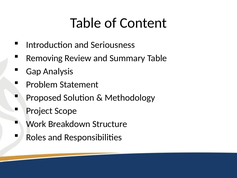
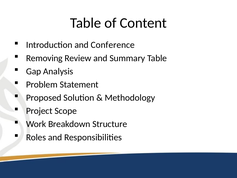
Seriousness: Seriousness -> Conference (113, 45)
